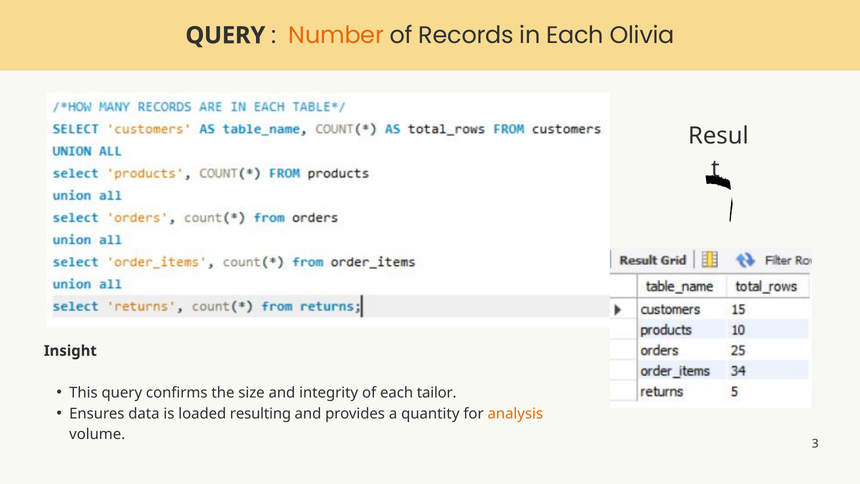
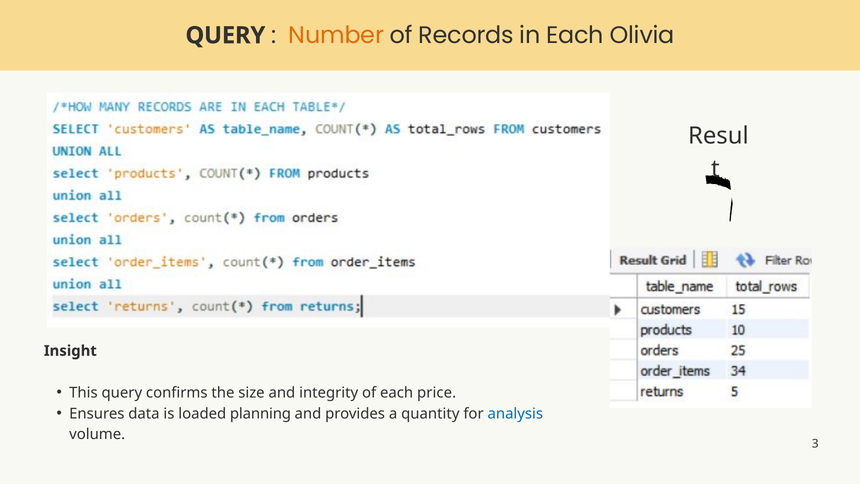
tailor: tailor -> price (437, 392)
resulting: resulting -> planning (261, 413)
analysis colour: orange -> blue (515, 413)
